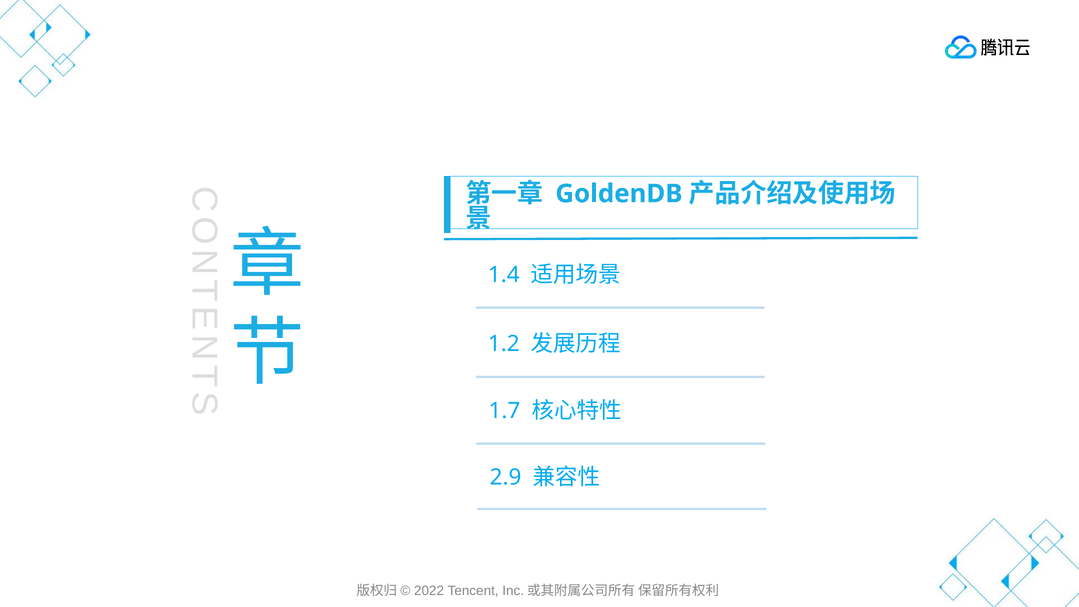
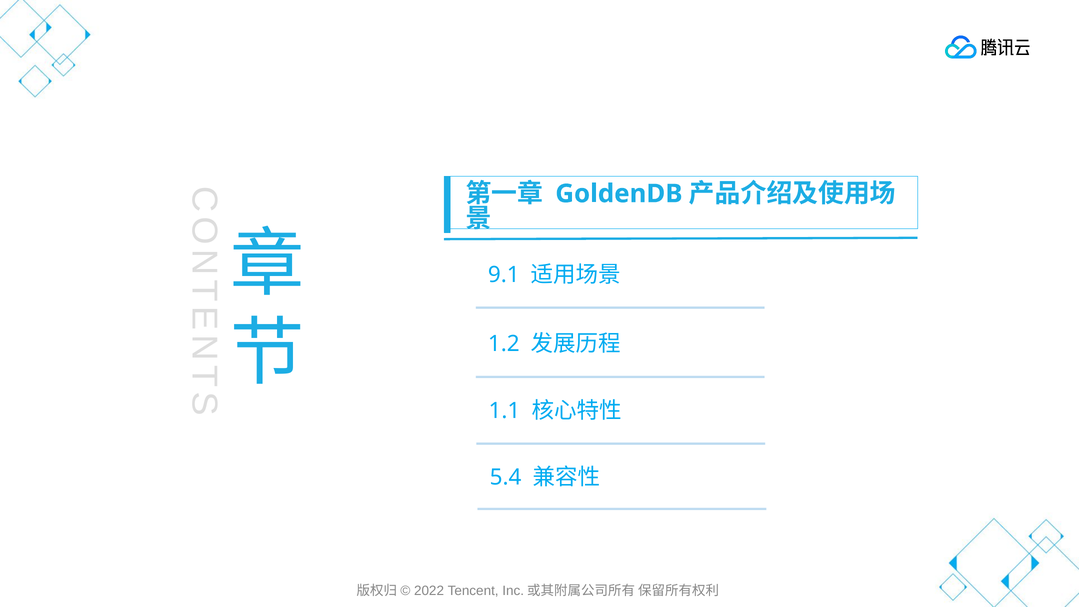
1.4: 1.4 -> 9.1 (504, 275)
1.7: 1.7 -> 1.1 (504, 411)
2.9: 2.9 -> 5.4 (506, 477)
